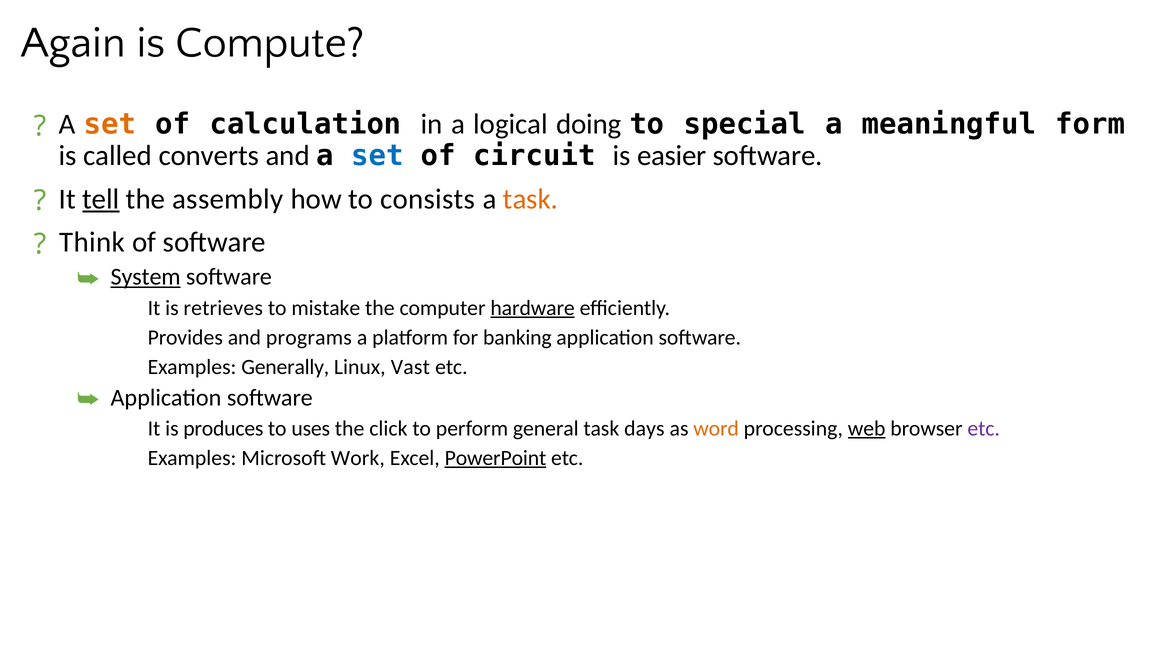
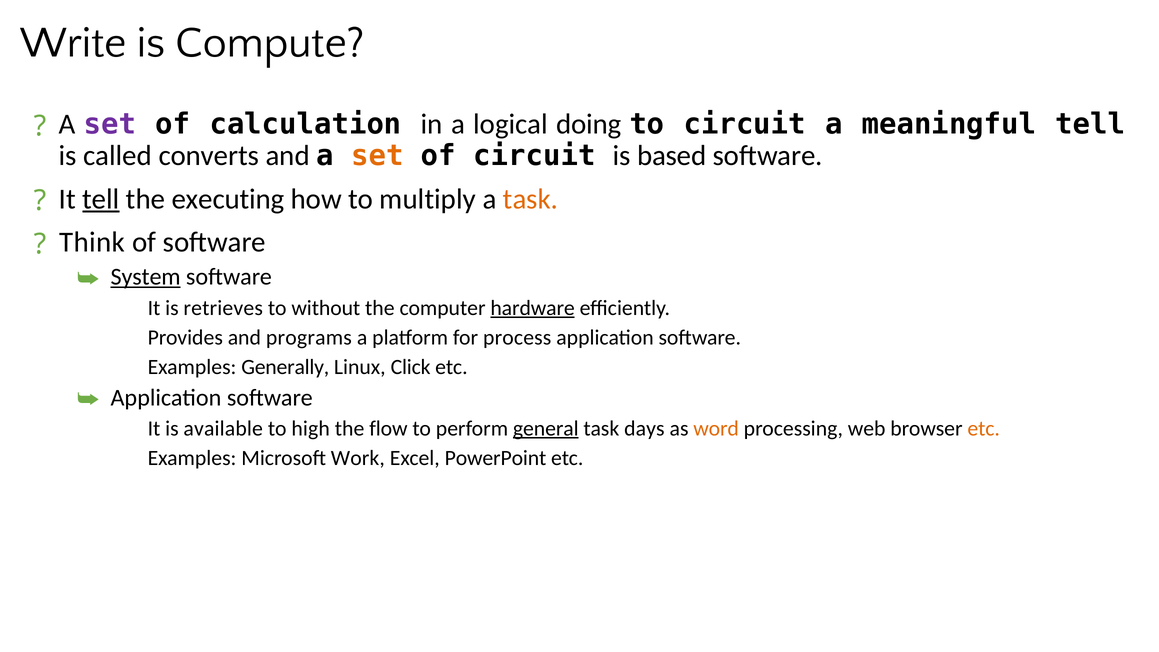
Again: Again -> Write (74, 42)
set colour: orange -> purple (110, 124)
to special: special -> circuit (745, 124)
meaningful form: form -> tell (1090, 124)
set colour: blue -> orange (377, 156)
easier: easier -> based (672, 156)
assembly: assembly -> executing (228, 199)
consists: consists -> multiply (428, 199)
mistake: mistake -> without (326, 308)
banking: banking -> process (517, 337)
Vast: Vast -> Click (411, 367)
produces: produces -> available (223, 428)
uses: uses -> high (311, 428)
click: click -> flow (388, 428)
general underline: none -> present (546, 428)
web underline: present -> none (867, 428)
etc colour: purple -> orange (984, 428)
PowerPoint underline: present -> none (495, 458)
